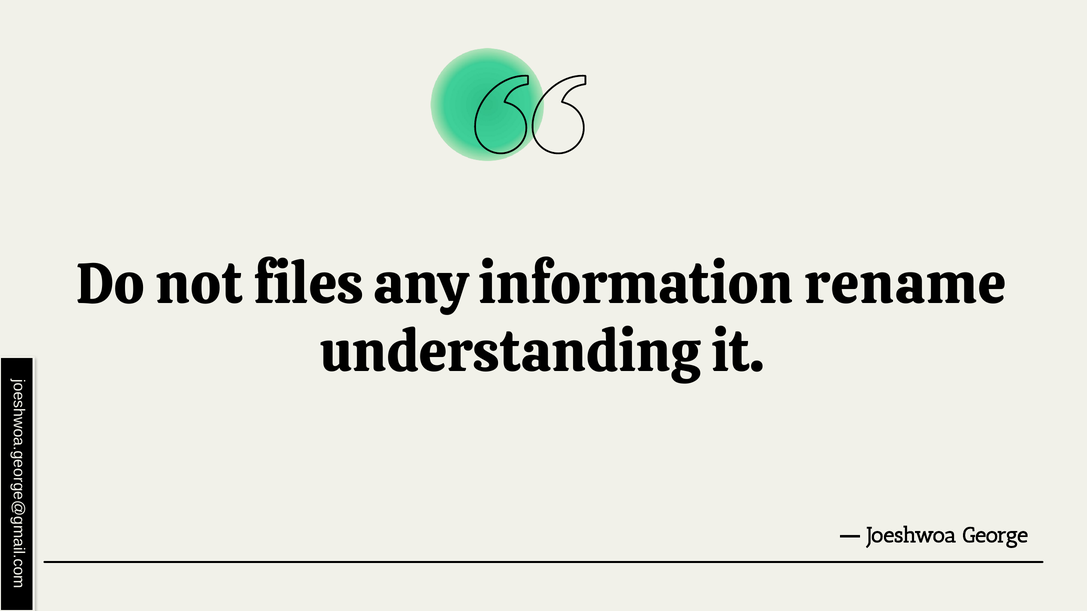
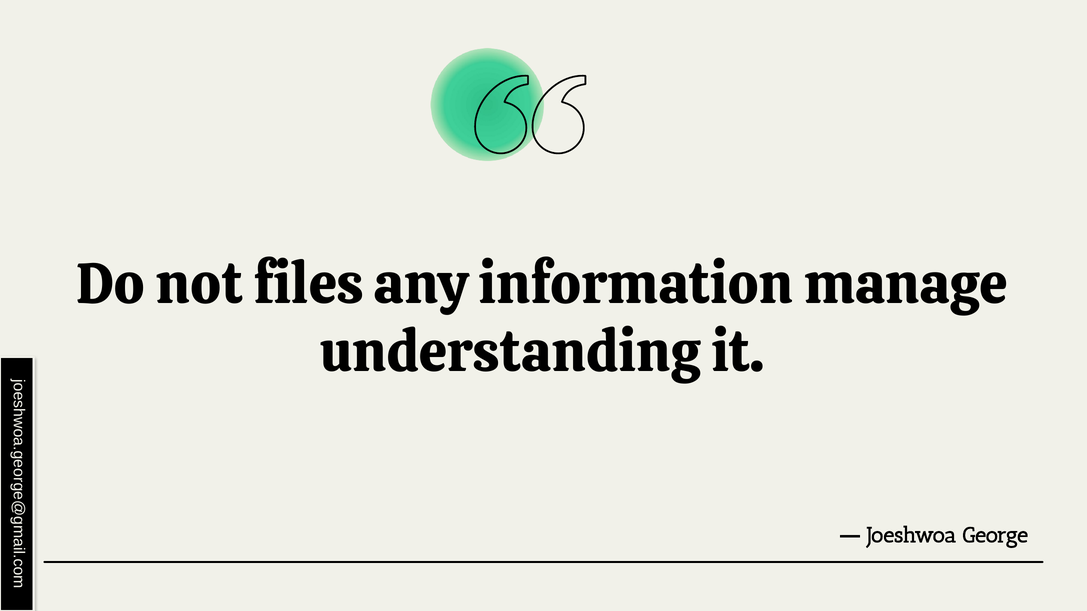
rename: rename -> manage (906, 285)
